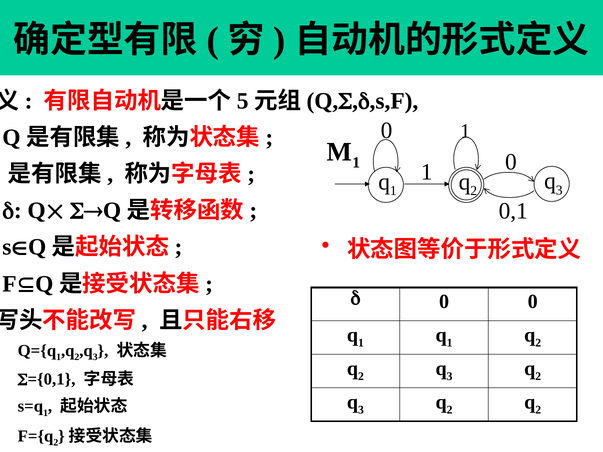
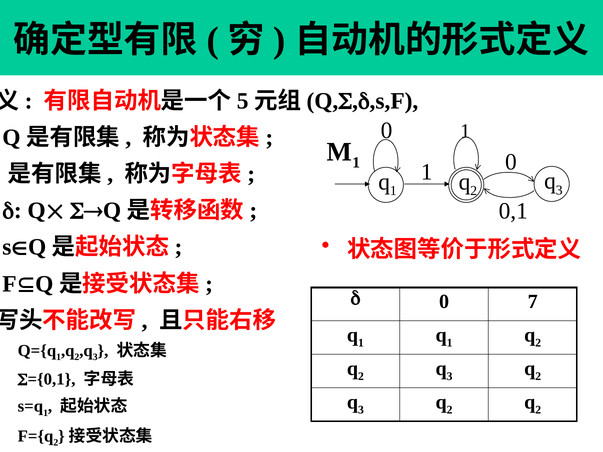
0: 0 -> 7 (533, 302)
